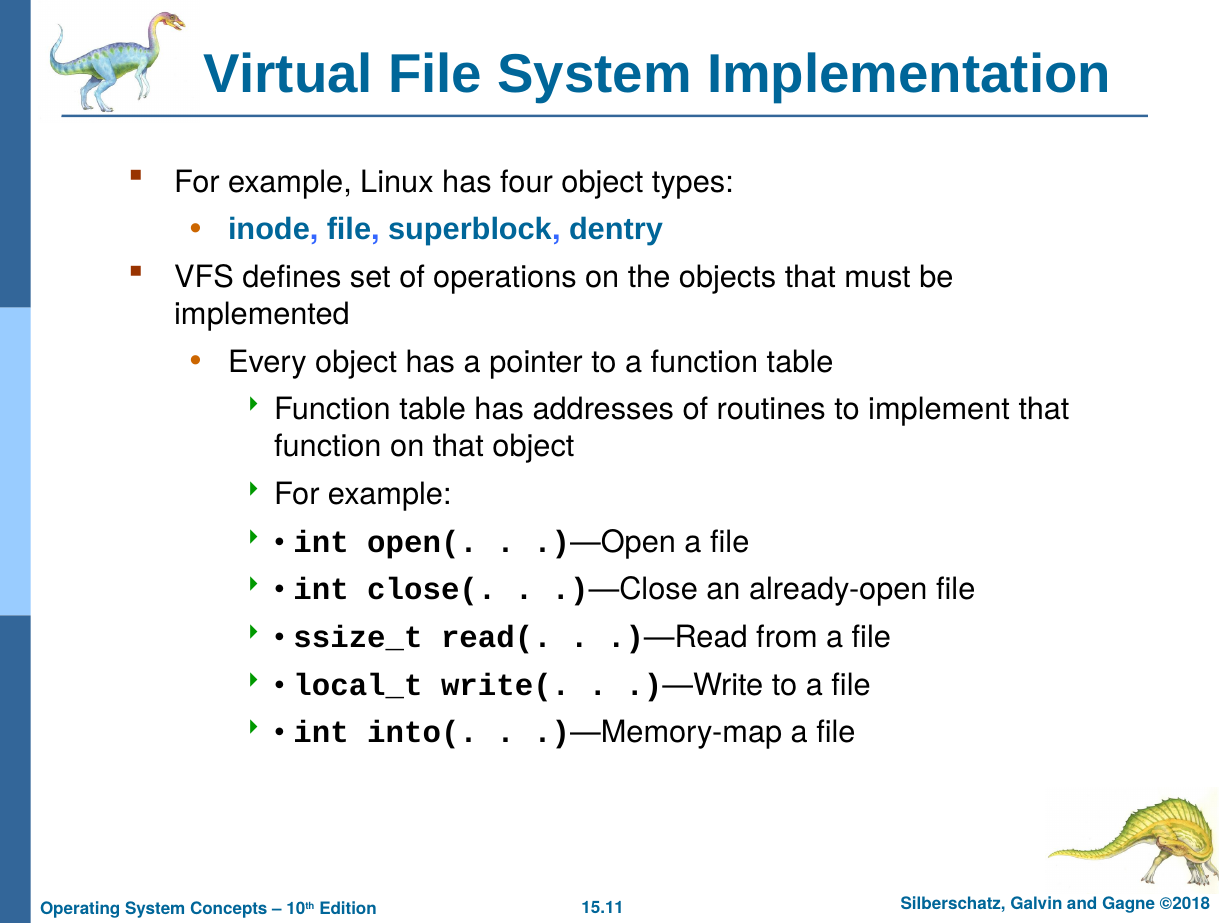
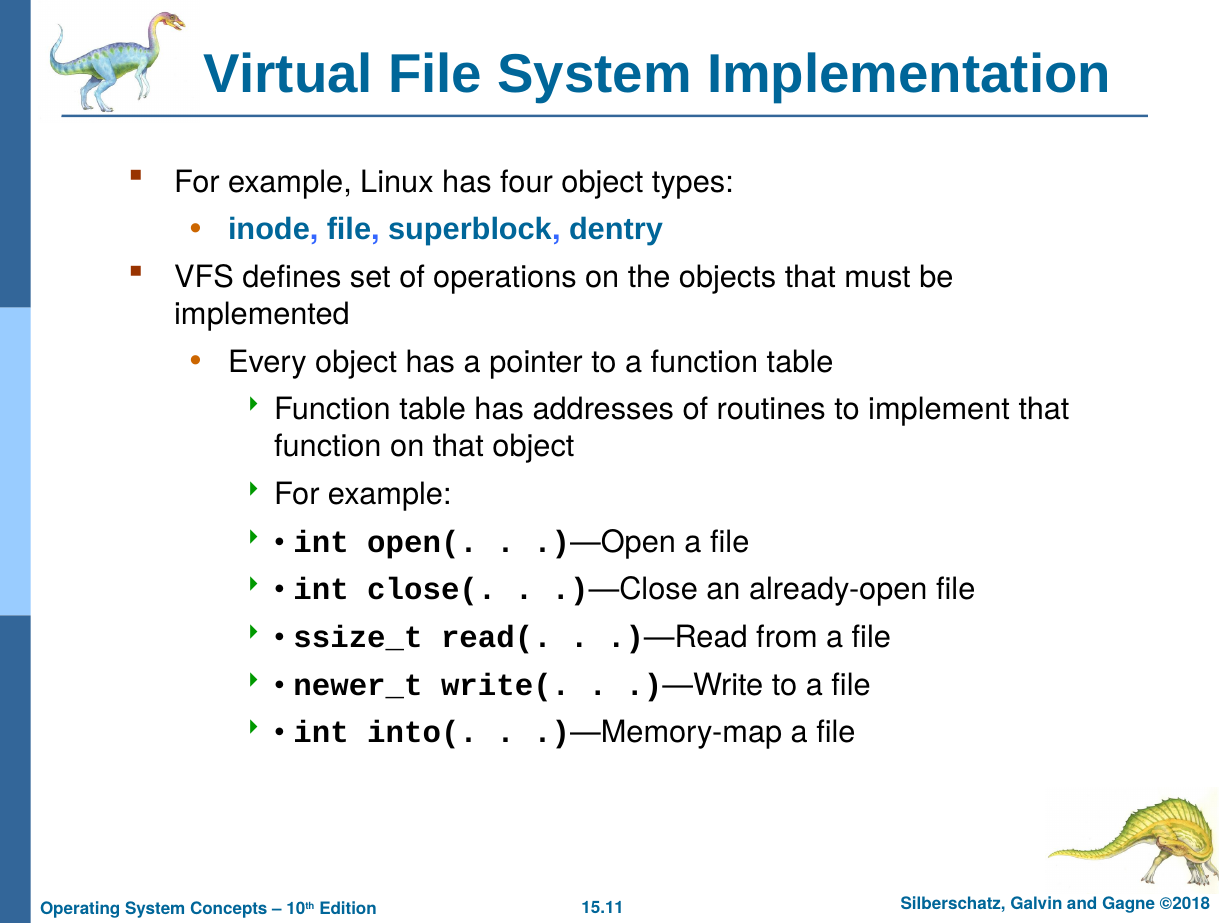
local_t: local_t -> newer_t (358, 685)
